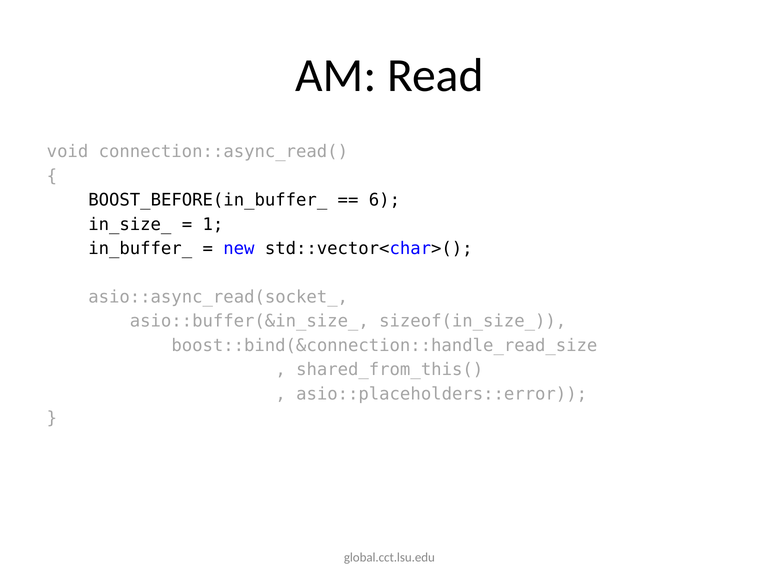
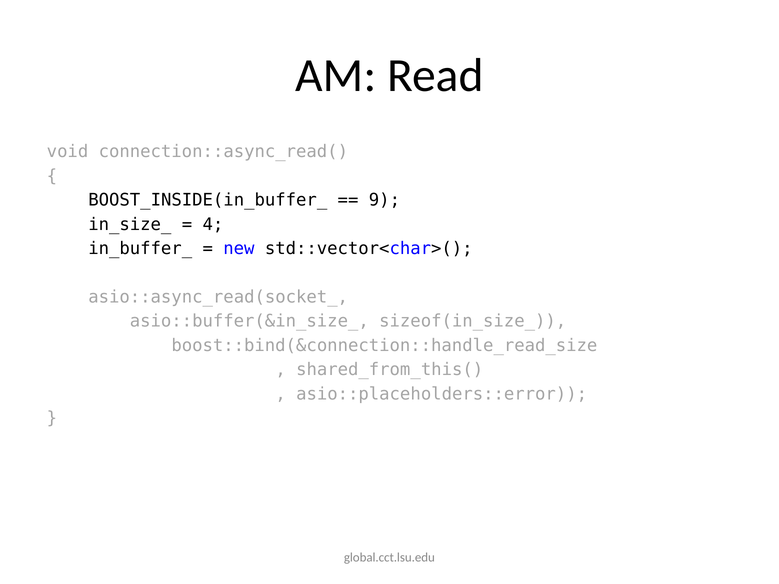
BOOST_BEFORE(in_buffer_: BOOST_BEFORE(in_buffer_ -> BOOST_INSIDE(in_buffer_ (208, 200)
6: 6 -> 9 (384, 200)
1: 1 -> 4 (213, 224)
